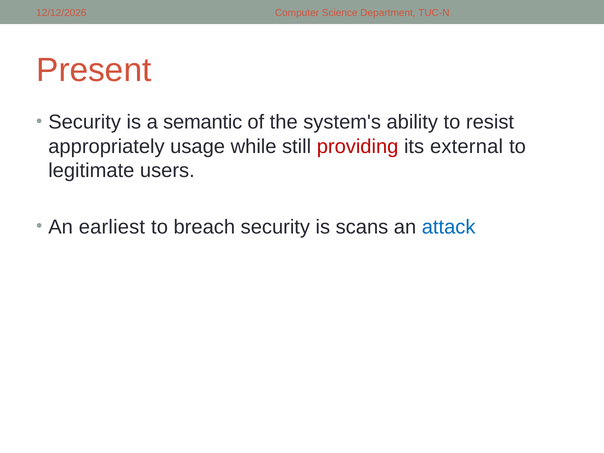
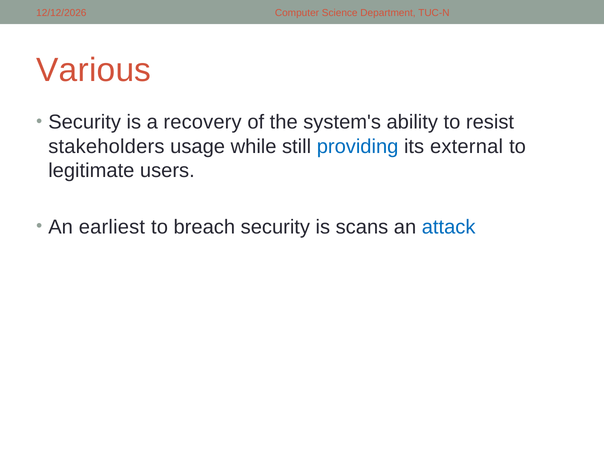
Present: Present -> Various (94, 70)
semantic: semantic -> recovery (203, 122)
appropriately: appropriately -> stakeholders (106, 146)
providing colour: red -> blue (358, 146)
